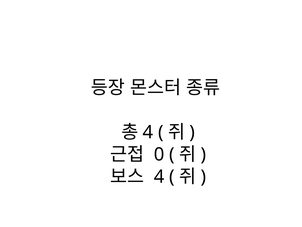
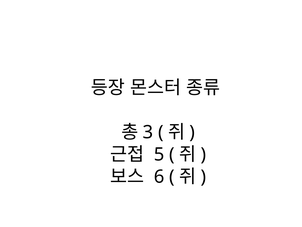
4: 4 -> 3 (148, 132)
0: 0 -> 5 (159, 154)
4: 4 -> 6 (159, 176)
